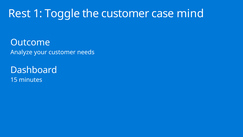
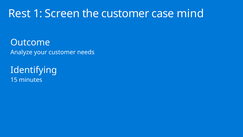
Toggle: Toggle -> Screen (62, 14)
Dashboard: Dashboard -> Identifying (34, 70)
